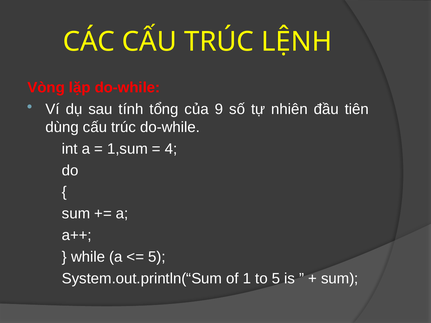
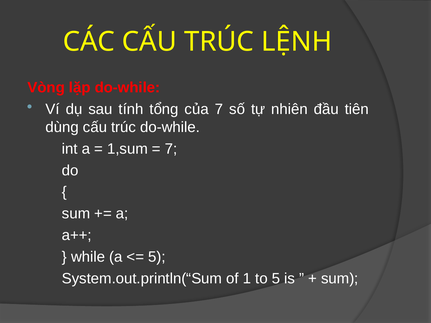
của 9: 9 -> 7 (219, 109)
4: 4 -> 7 (171, 149)
